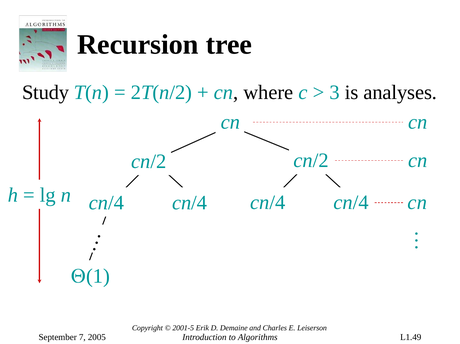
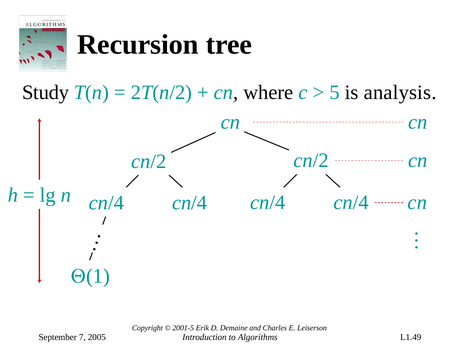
3: 3 -> 5 (335, 93)
analyses: analyses -> analysis (400, 93)
